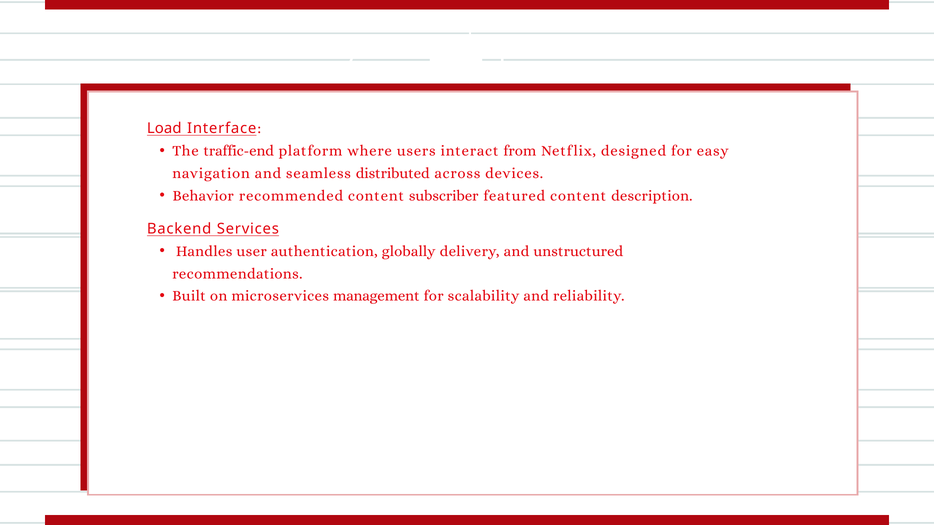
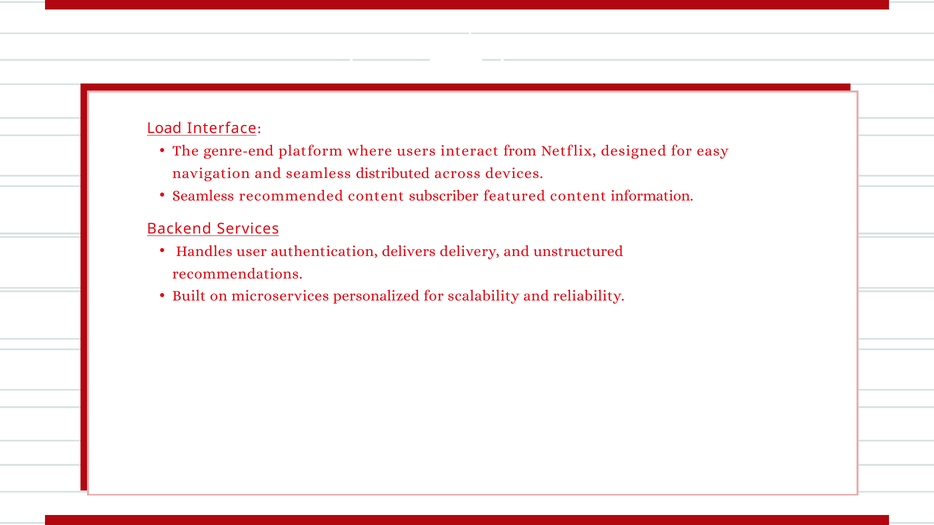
traffic-end: traffic-end -> genre-end (239, 151)
Behavior: Behavior -> Seamless (203, 196)
description: description -> information (652, 196)
globally: globally -> delivers (409, 252)
management: management -> personalized (376, 296)
